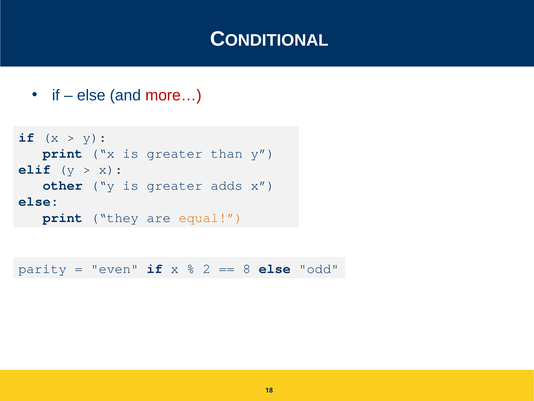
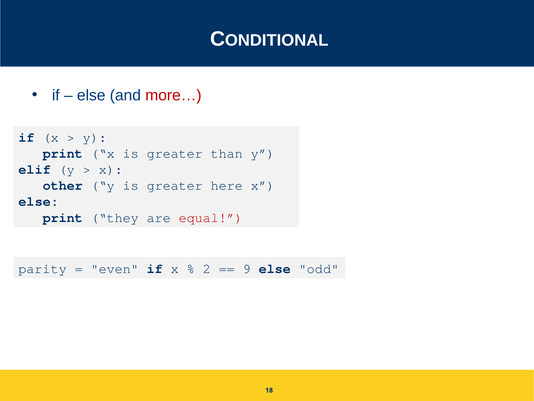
adds: adds -> here (227, 185)
equal colour: orange -> red (211, 217)
8: 8 -> 9 (247, 268)
